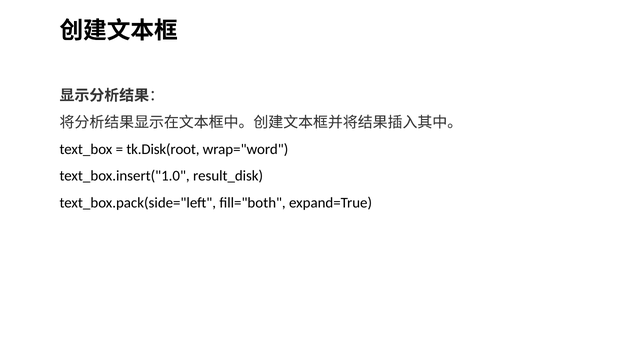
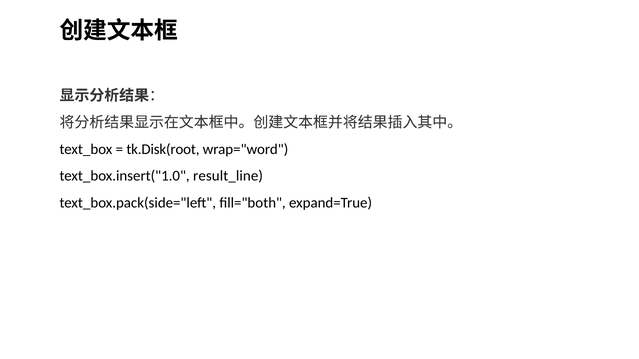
result_disk: result_disk -> result_line (228, 176)
